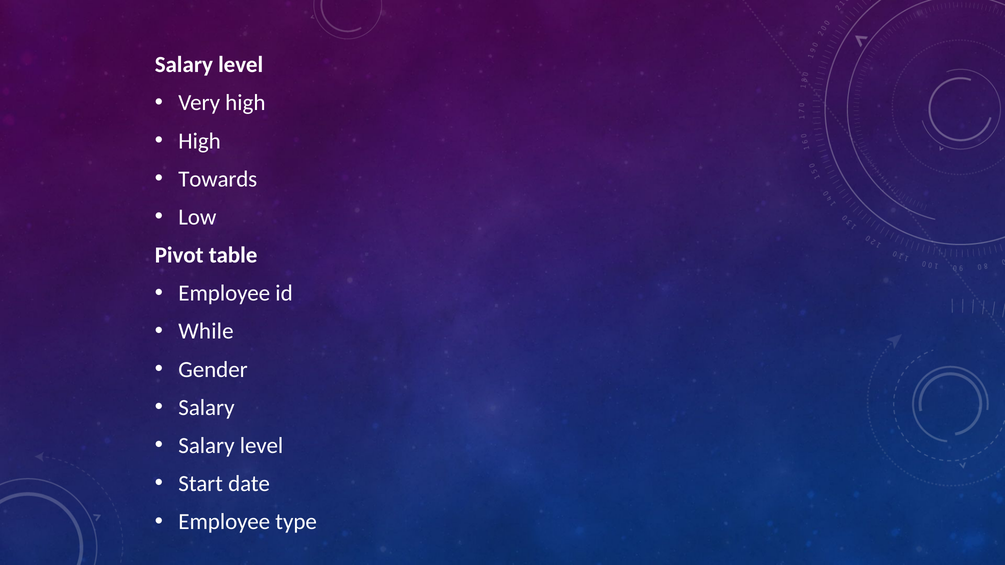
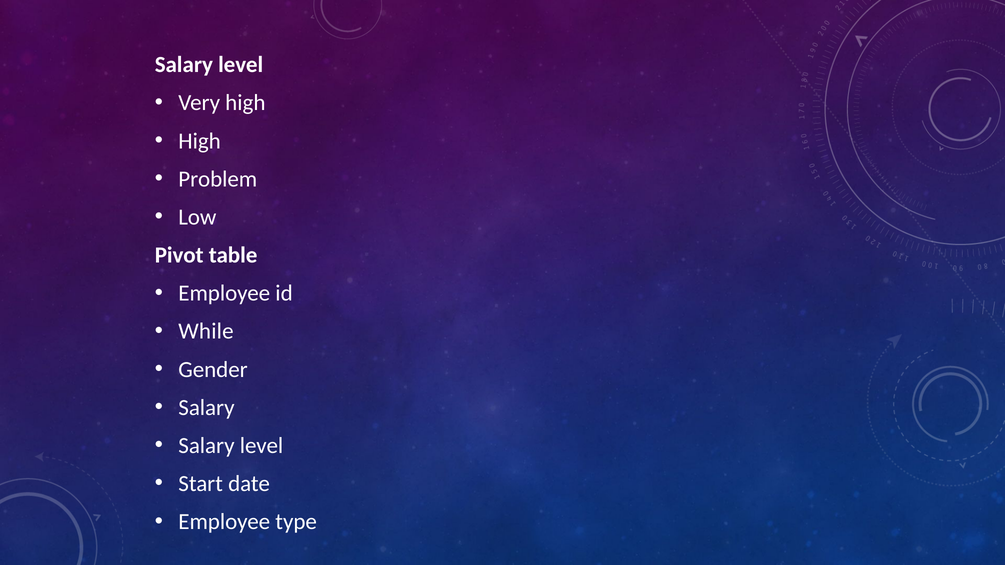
Towards: Towards -> Problem (218, 179)
